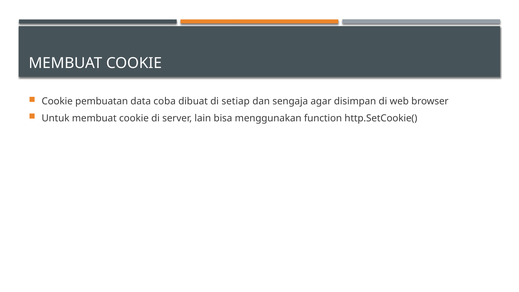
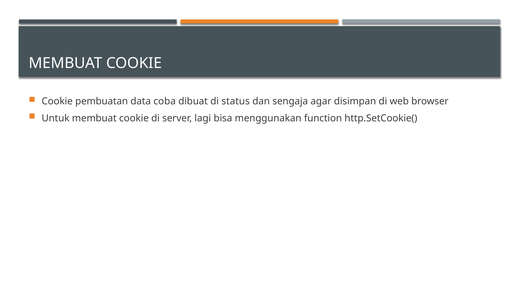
setiap: setiap -> status (236, 101)
lain: lain -> lagi (203, 118)
